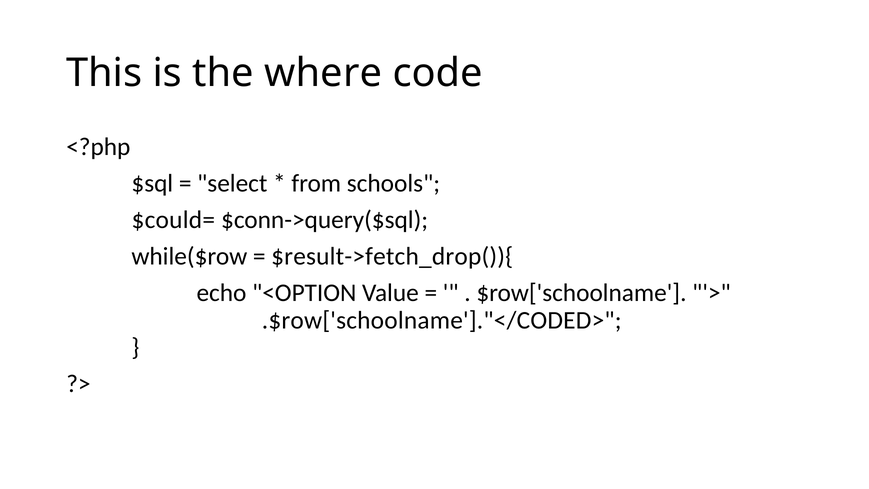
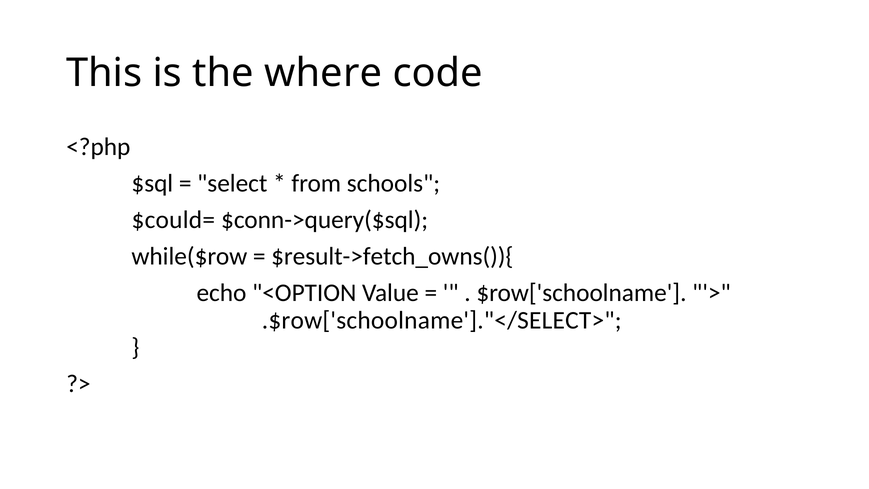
$result->fetch_drop()){: $result->fetch_drop()){ -> $result->fetch_owns()){ (392, 256)
.$row['schoolname']."</CODED>: .$row['schoolname']."</CODED> -> .$row['schoolname']."</SELECT> (442, 320)
